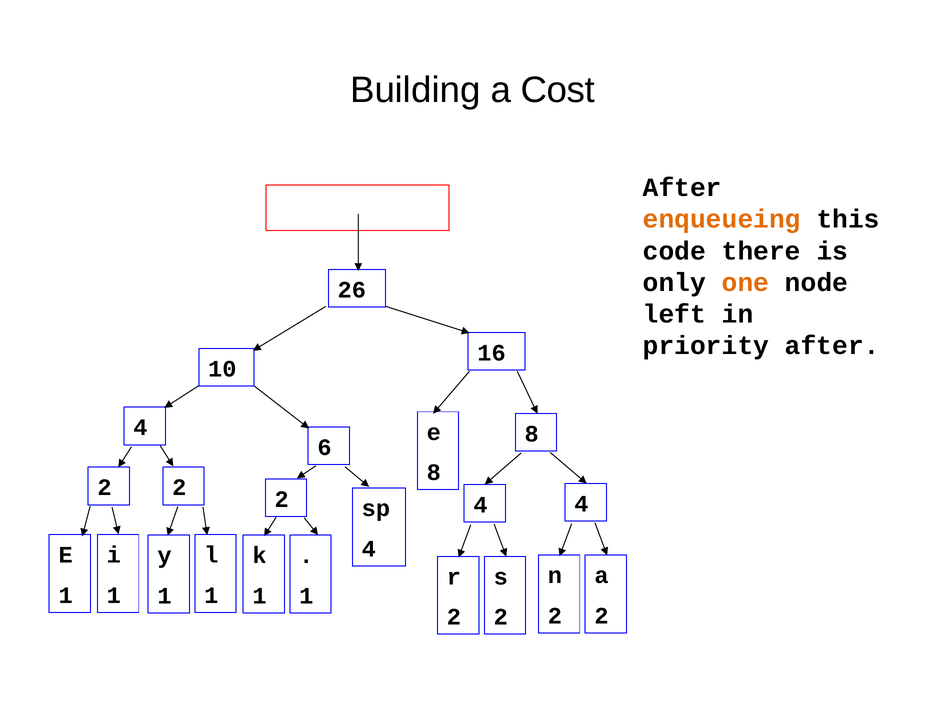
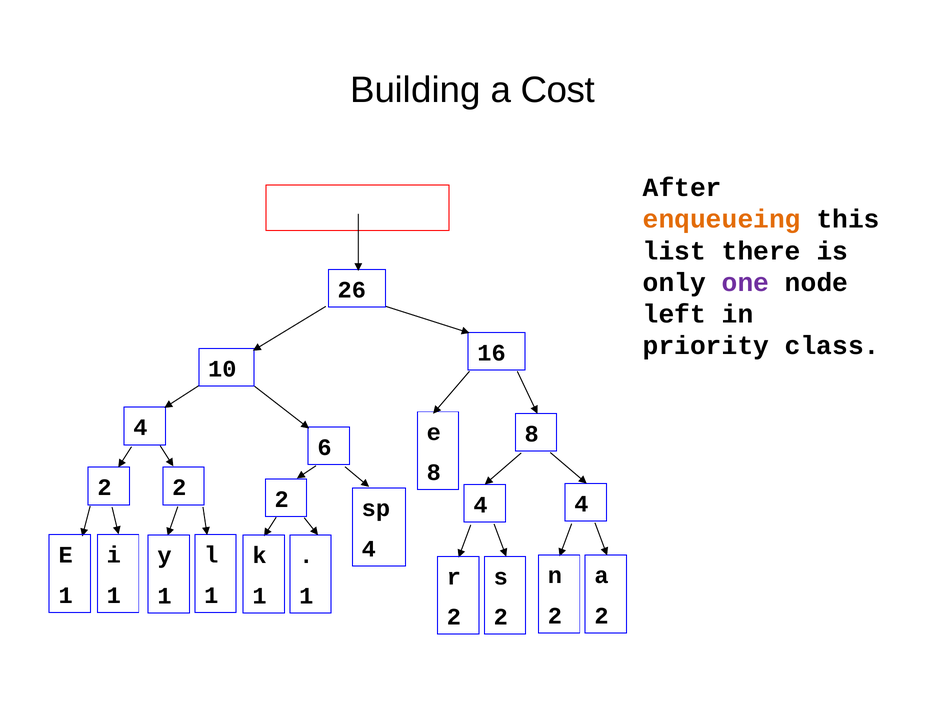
code: code -> list (674, 251)
one colour: orange -> purple (745, 282)
priority after: after -> class (832, 345)
